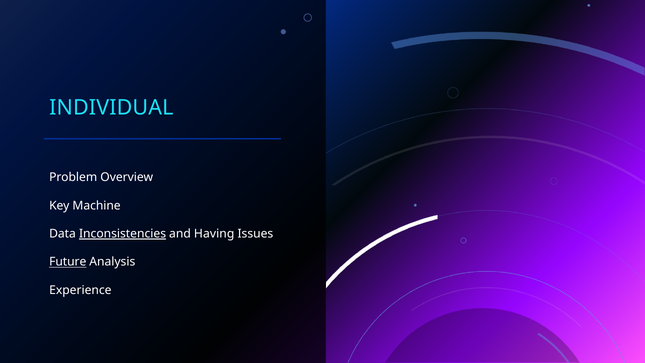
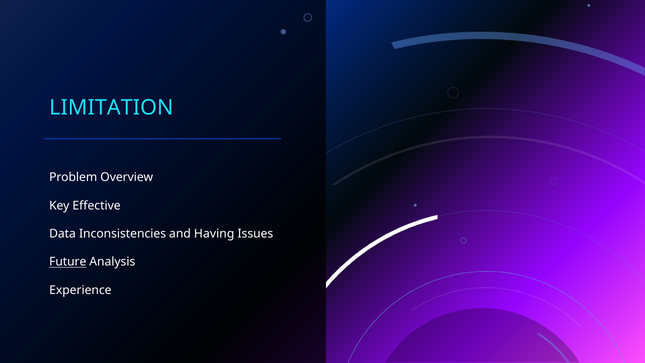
INDIVIDUAL: INDIVIDUAL -> LIMITATION (111, 108)
Machine: Machine -> Effective (97, 205)
Inconsistencies underline: present -> none (123, 234)
